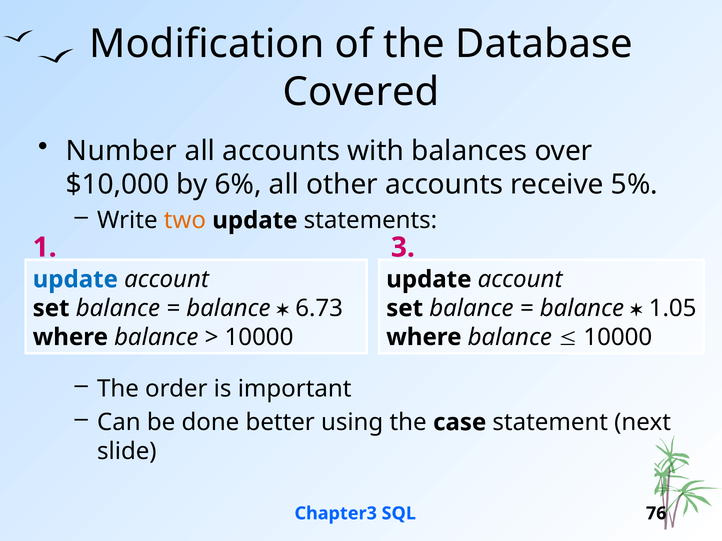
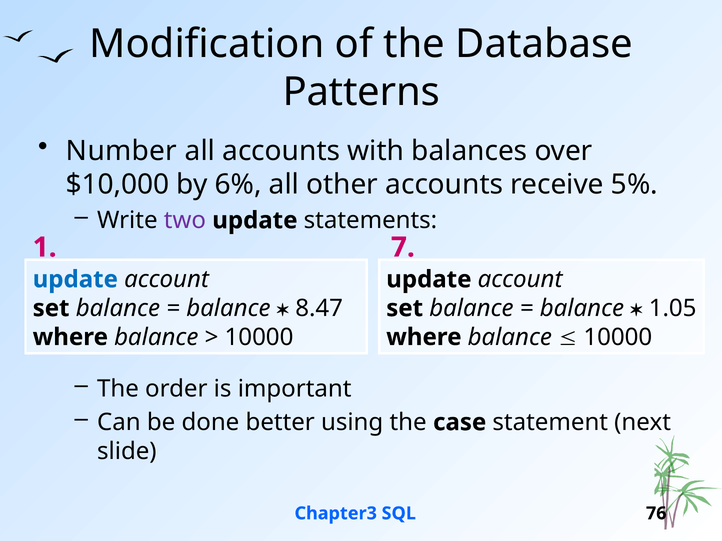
Covered: Covered -> Patterns (361, 92)
two colour: orange -> purple (185, 221)
3: 3 -> 7 (403, 248)
6.73: 6.73 -> 8.47 (319, 309)
